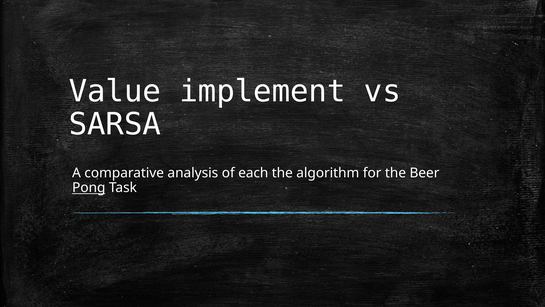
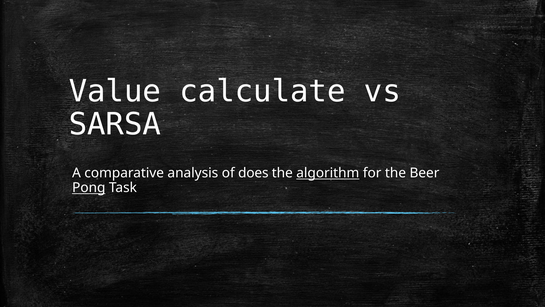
implement: implement -> calculate (262, 91)
each: each -> does (253, 173)
algorithm underline: none -> present (328, 173)
